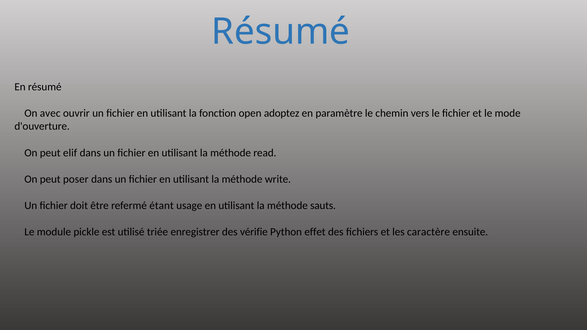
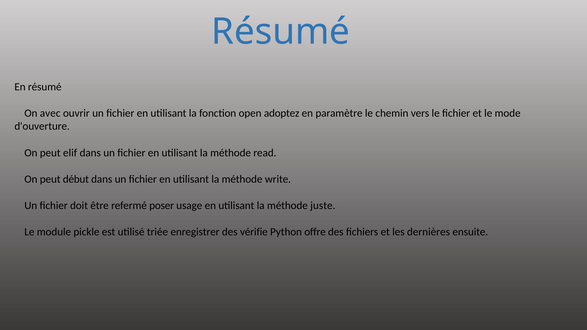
poser: poser -> début (76, 179)
étant: étant -> poser (162, 206)
sauts: sauts -> juste (323, 206)
effet: effet -> offre (315, 232)
caractère: caractère -> dernières (428, 232)
